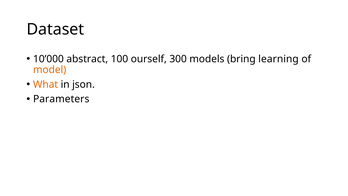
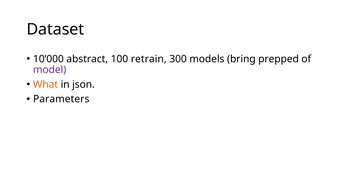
ourself: ourself -> retrain (149, 59)
learning: learning -> prepped (279, 59)
model colour: orange -> purple (50, 70)
